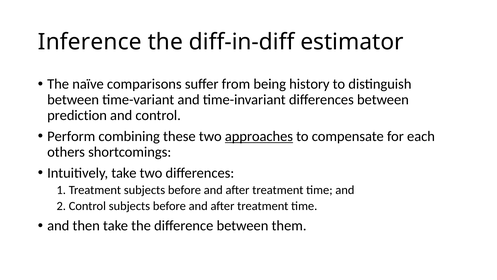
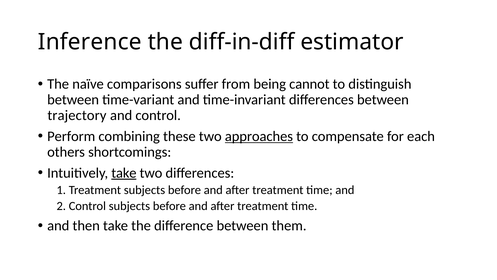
history: history -> cannot (309, 84)
prediction: prediction -> trajectory (77, 115)
take underline: none -> present (124, 173)
